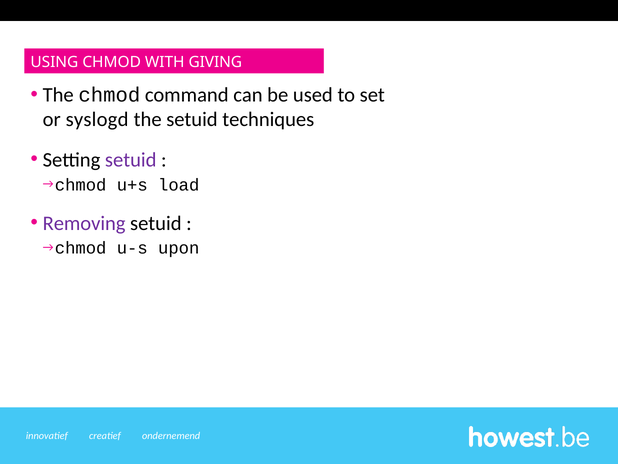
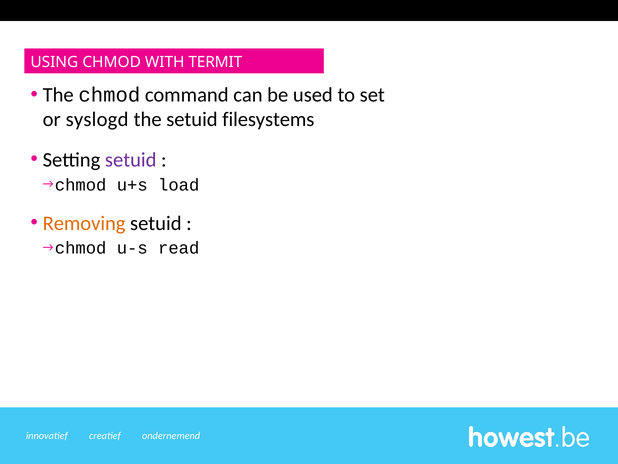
GIVING: GIVING -> TERMIT (215, 62)
techniques: techniques -> filesystems (268, 119)
Removing colour: purple -> orange (84, 223)
upon: upon -> read (179, 248)
